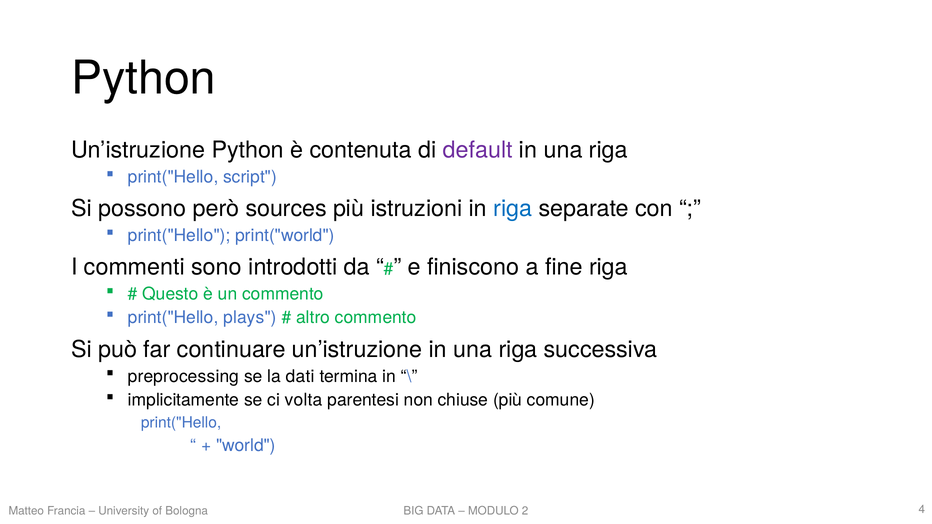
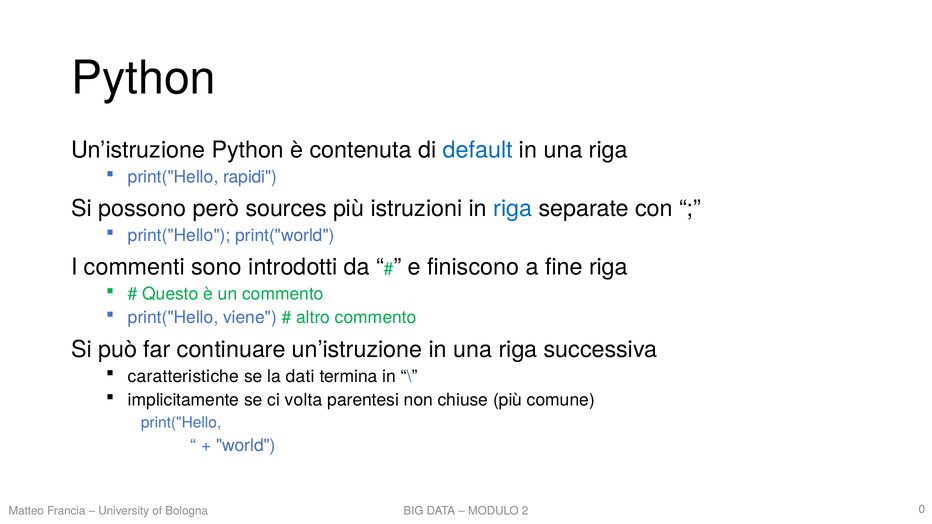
default colour: purple -> blue (478, 150)
script: script -> rapidi (250, 177)
plays: plays -> viene (250, 318)
preprocessing: preprocessing -> caratteristiche (183, 376)
4: 4 -> 0 (922, 510)
